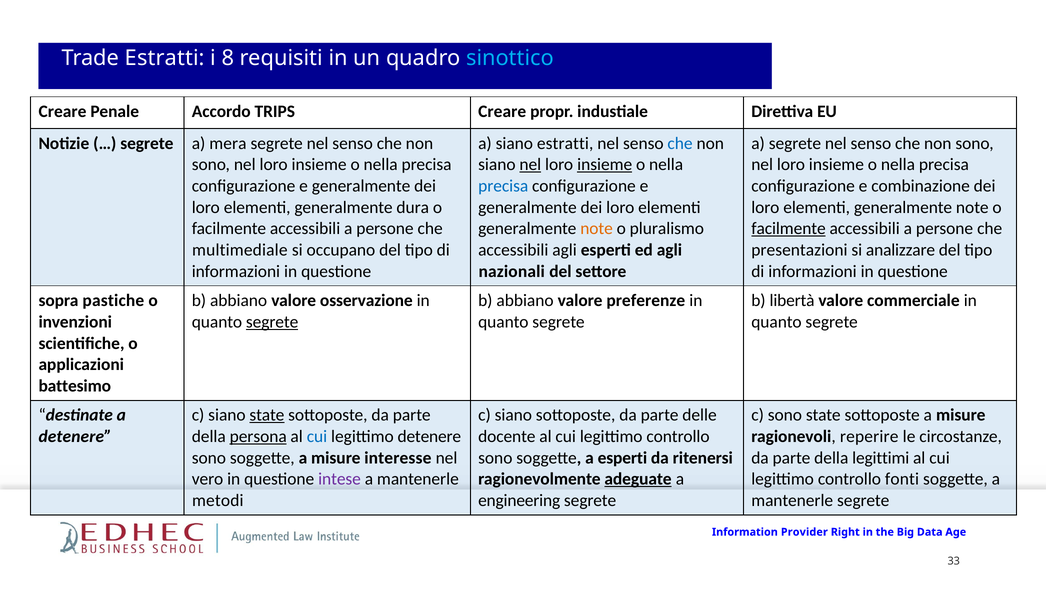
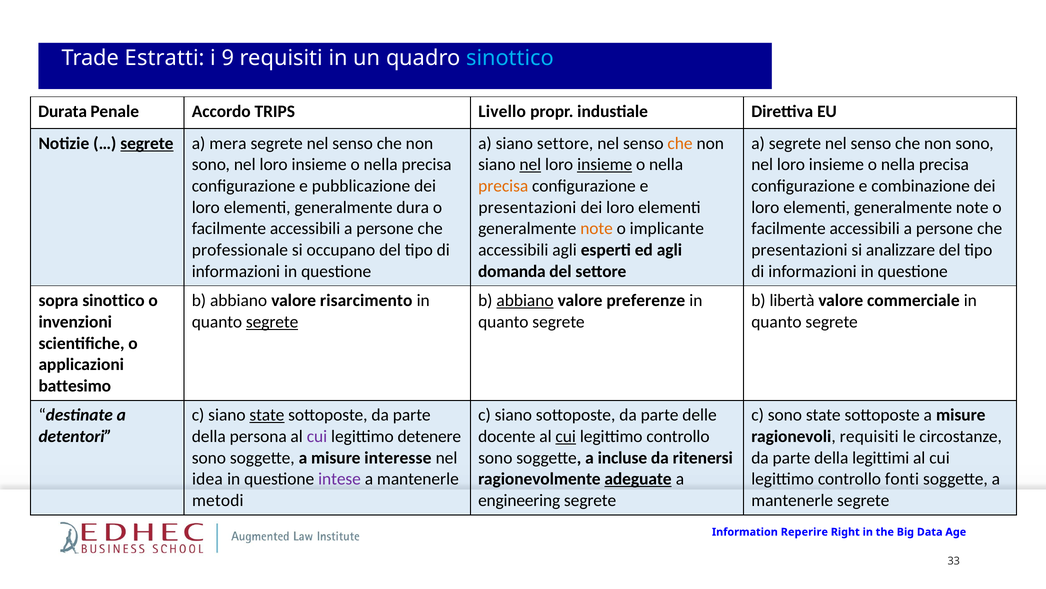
8: 8 -> 9 (228, 58)
Creare: Creare -> Durata (63, 111)
TRIPS Creare: Creare -> Livello (502, 111)
segrete underline: none -> present (147, 143)
siano estratti: estratti -> settore (565, 143)
che colour: blue -> orange (680, 143)
generalmente: generalmente -> pubblicazione (361, 186)
precisa colour: blue -> orange (503, 186)
generalmente: generalmente -> presentazioni (527, 207)
pluralismo: pluralismo -> implicante (667, 228)
facilmente underline: present -> none (789, 228)
multimediale: multimediale -> professionale (240, 250)
nazionali: nazionali -> domanda (512, 271)
sopra pastiche: pastiche -> sinottico (113, 300)
osservazione: osservazione -> risarcimento (366, 300)
abbiano underline: none -> present (525, 300)
detenere: detenere -> detentori (75, 436)
persona underline: present -> none (258, 436)
cui colour: blue -> purple (317, 436)
cui underline: none -> present (566, 436)
ragionevoli reperire: reperire -> requisiti (869, 436)
a esperti: esperti -> incluse (622, 457)
vero: vero -> idea (207, 479)
Provider: Provider -> Reperire (804, 531)
